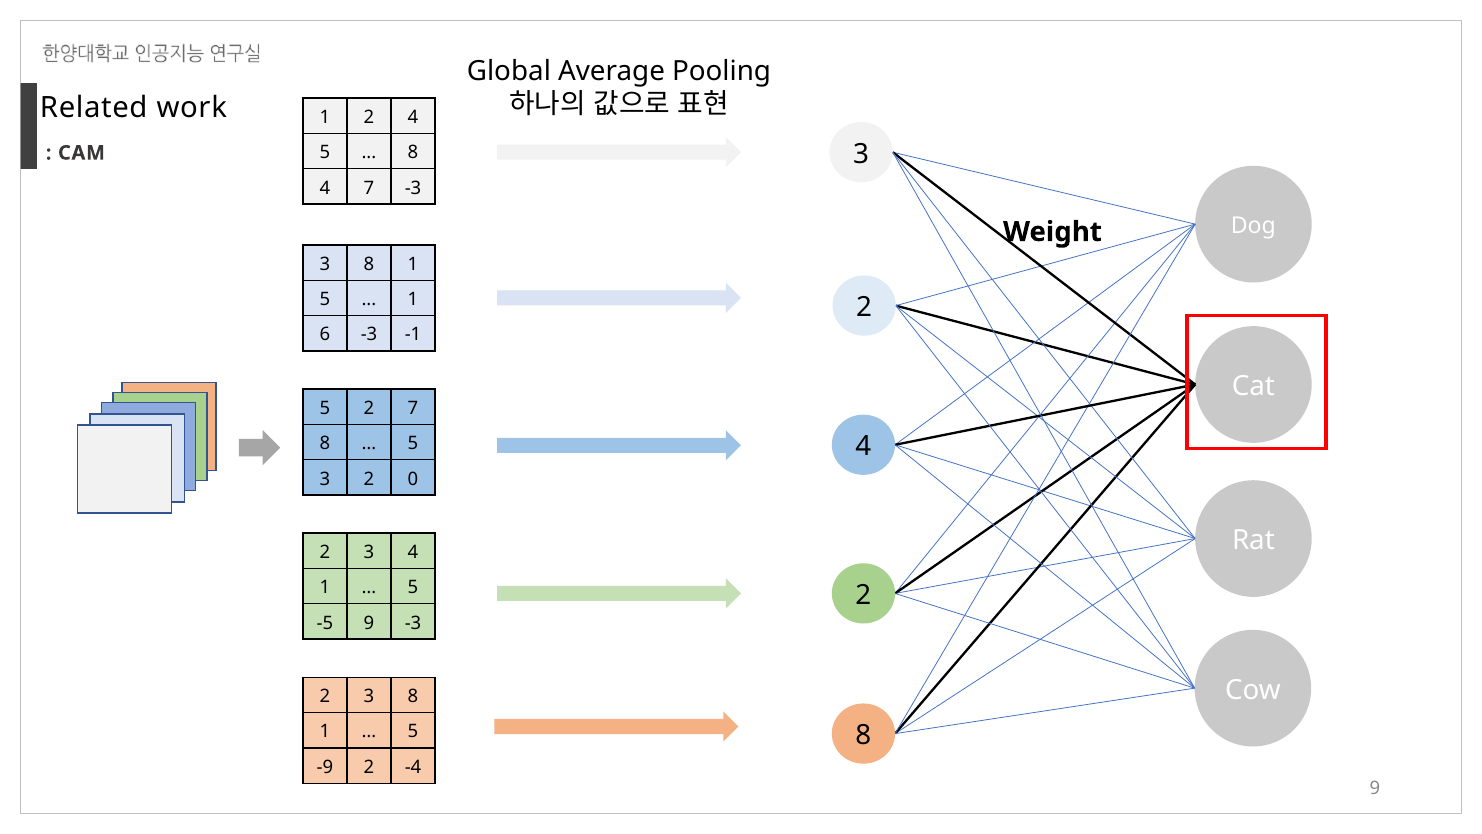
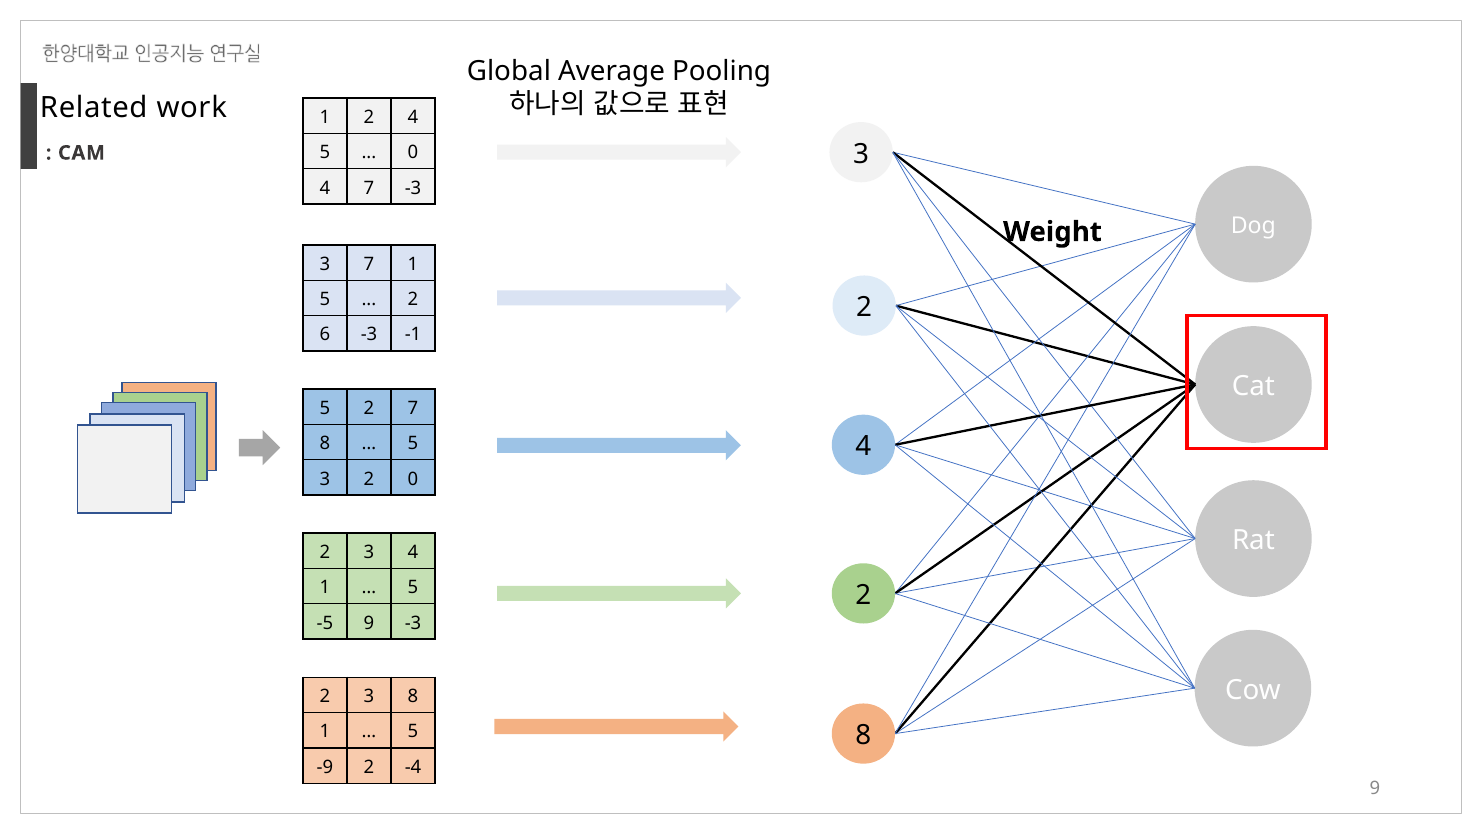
8: 8 -> 0 (413, 153)
8: 8 -> 7 (369, 264)
1: 1 -> 2 (413, 299)
